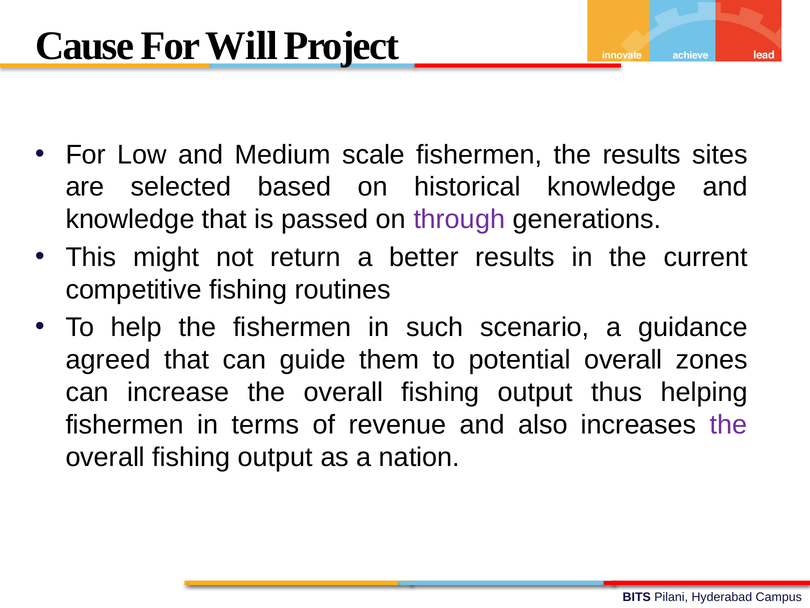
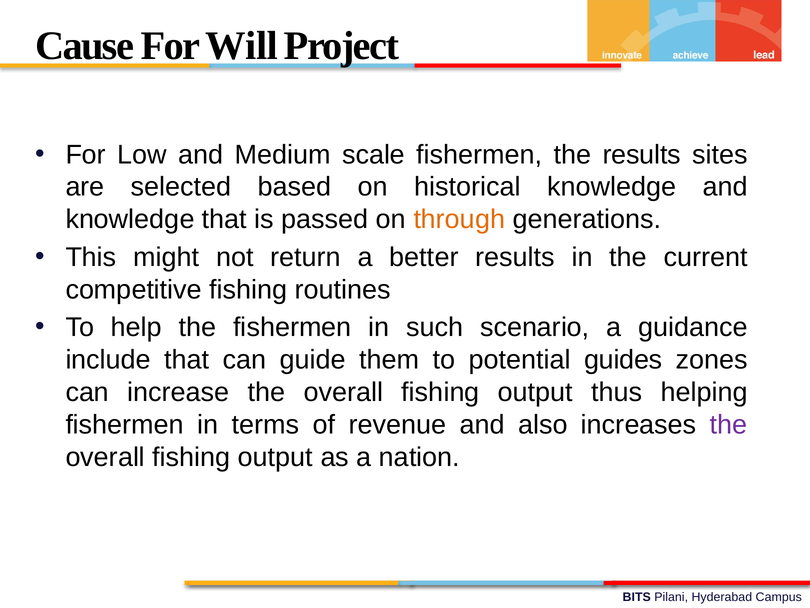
through colour: purple -> orange (459, 219)
agreed: agreed -> include (108, 360)
potential overall: overall -> guides (623, 360)
